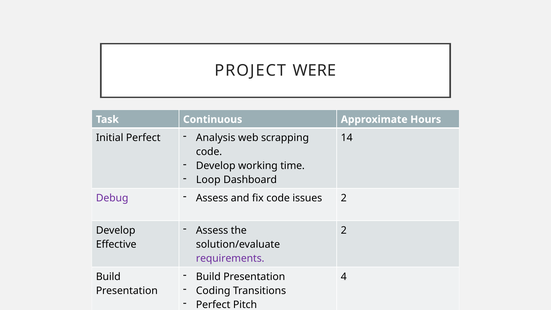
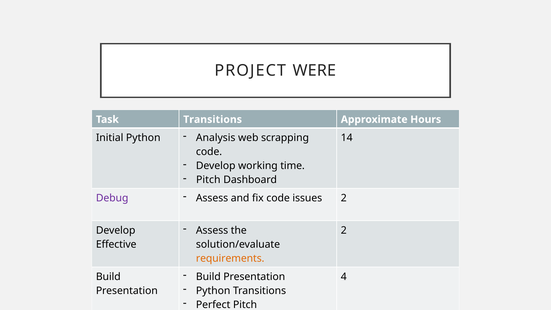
Task Continuous: Continuous -> Transitions (213, 119)
Initial Perfect: Perfect -> Python (143, 138)
Loop: Loop -> Pitch (208, 180)
requirements colour: purple -> orange (230, 258)
Coding: Coding -> Python (213, 291)
